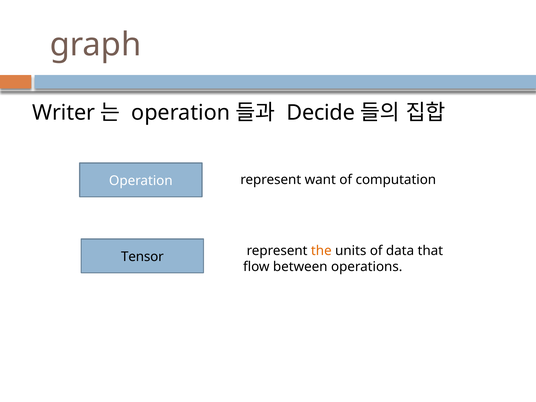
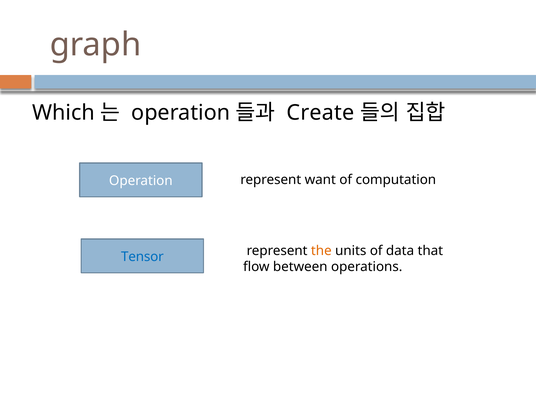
Writer: Writer -> Which (64, 113)
Decide: Decide -> Create (321, 113)
Tensor colour: black -> blue (142, 257)
